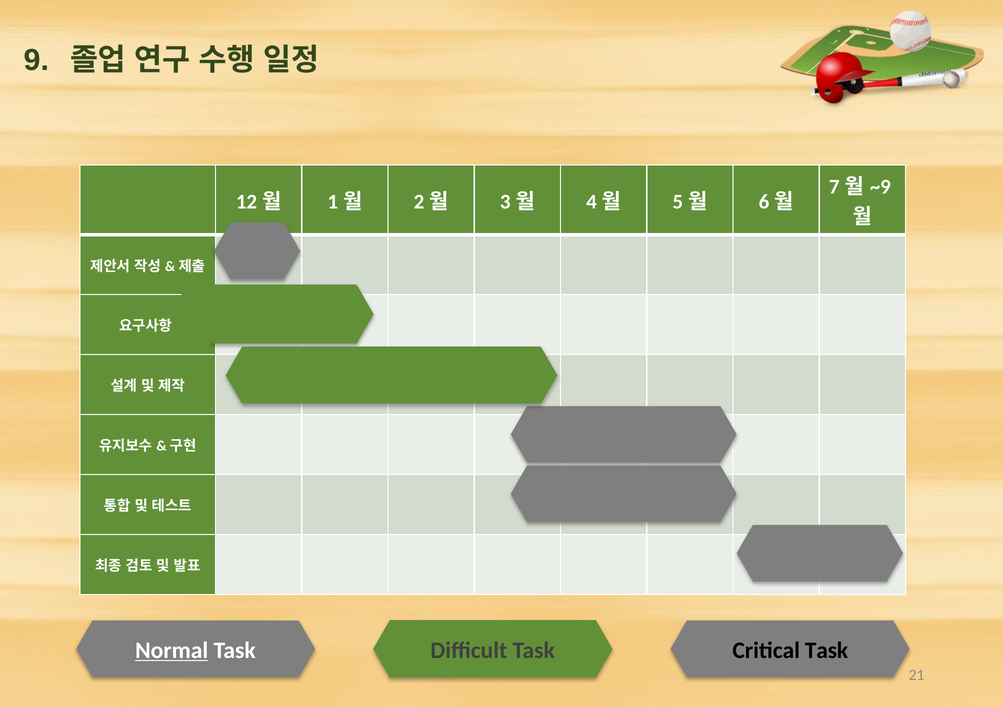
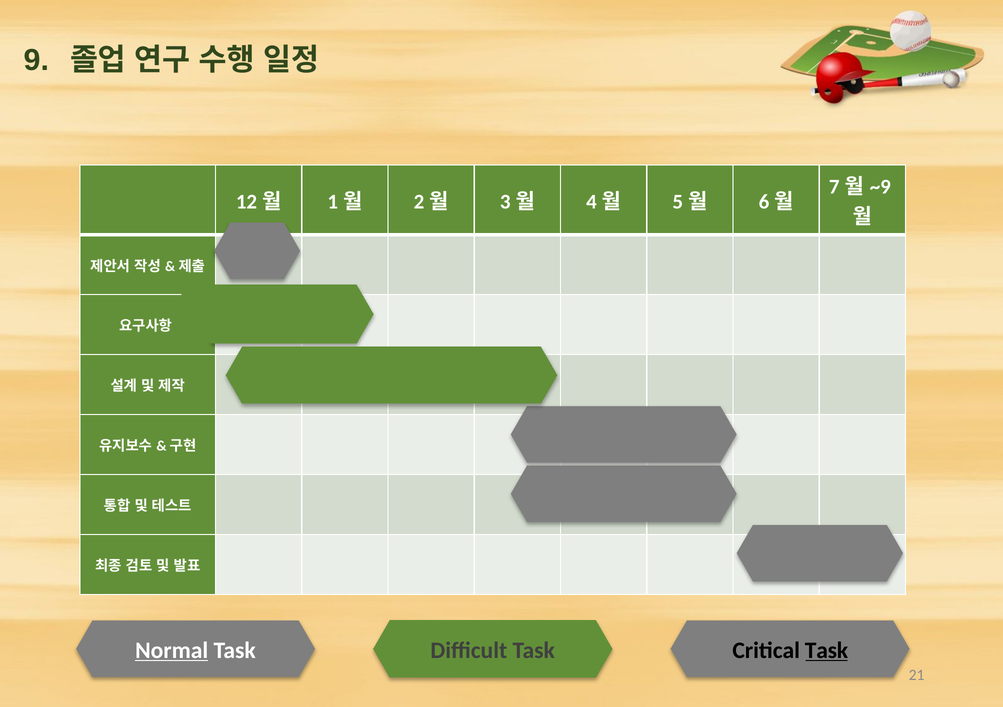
Task underline: none -> present (826, 651)
